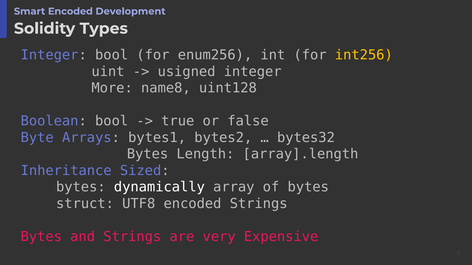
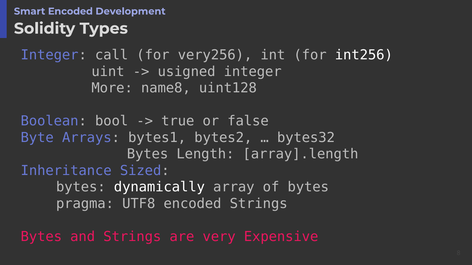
Integer bool: bool -> call (112, 55)
enum256: enum256 -> very256 (215, 55)
int256 colour: yellow -> white (364, 55)
struct: struct -> pragma (85, 204)
